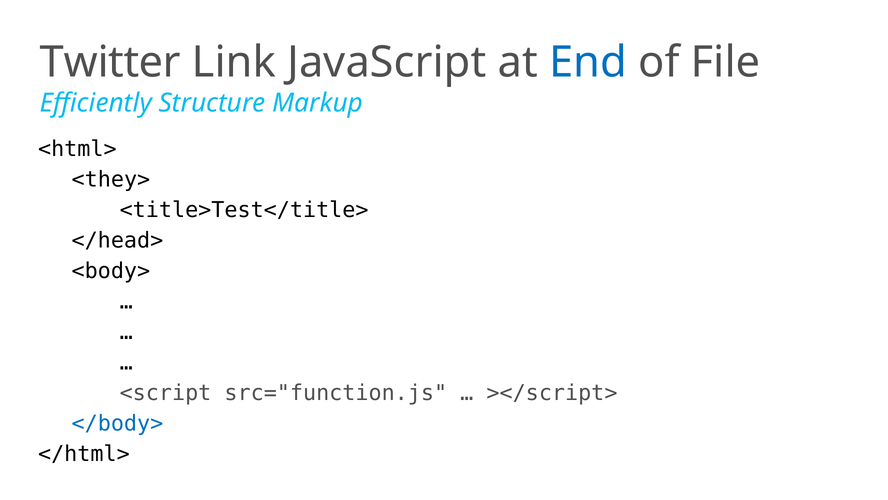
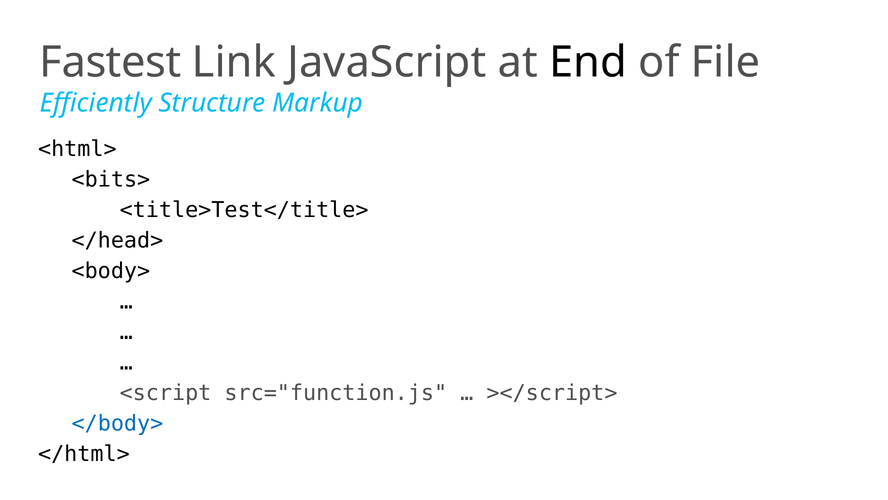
Twitter: Twitter -> Fastest (110, 62)
End colour: blue -> black (588, 62)
<they>: <they> -> <bits> (111, 180)
